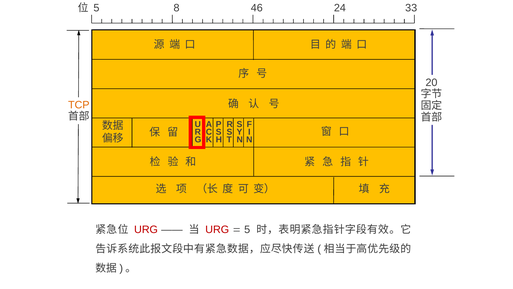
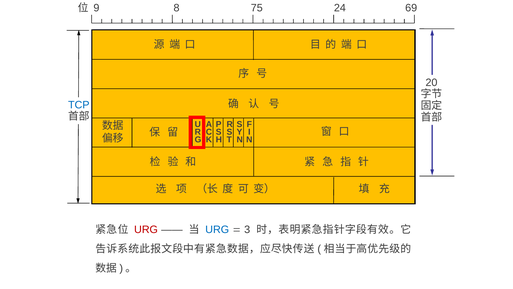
5: 5 -> 9 (96, 8)
46: 46 -> 75 (257, 8)
33: 33 -> 69 (411, 8)
TCP colour: orange -> blue (79, 105)
URG colour: red -> blue (217, 229)
5: 5 -> 3 (247, 229)
